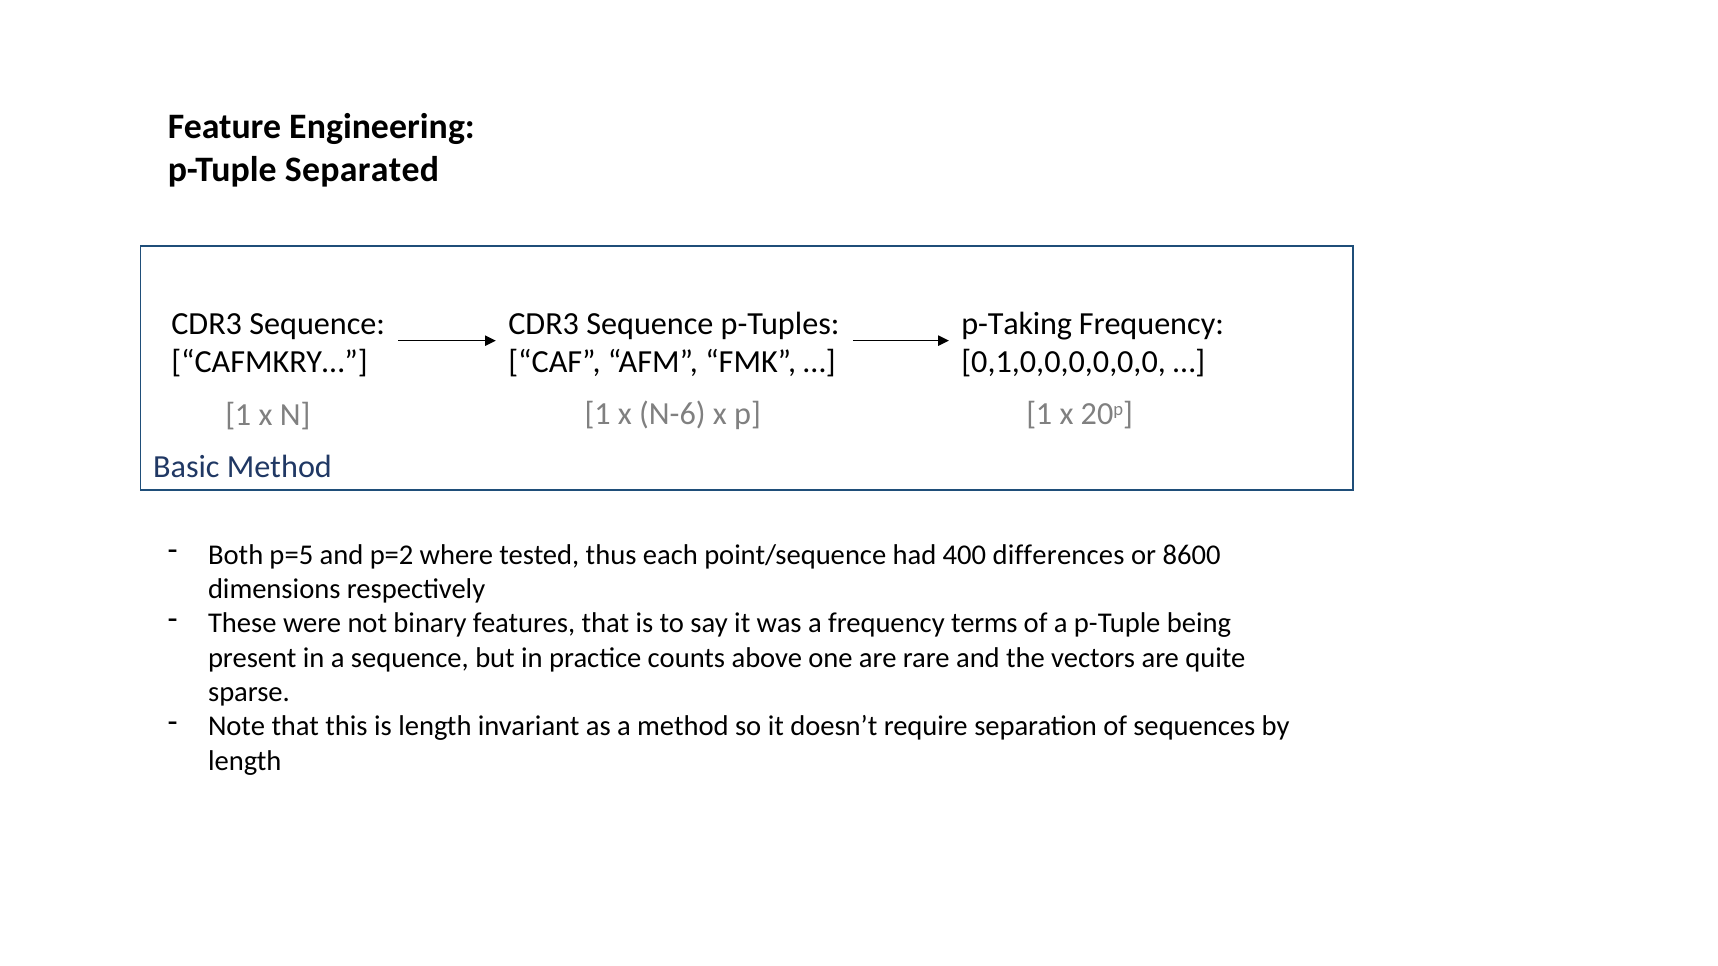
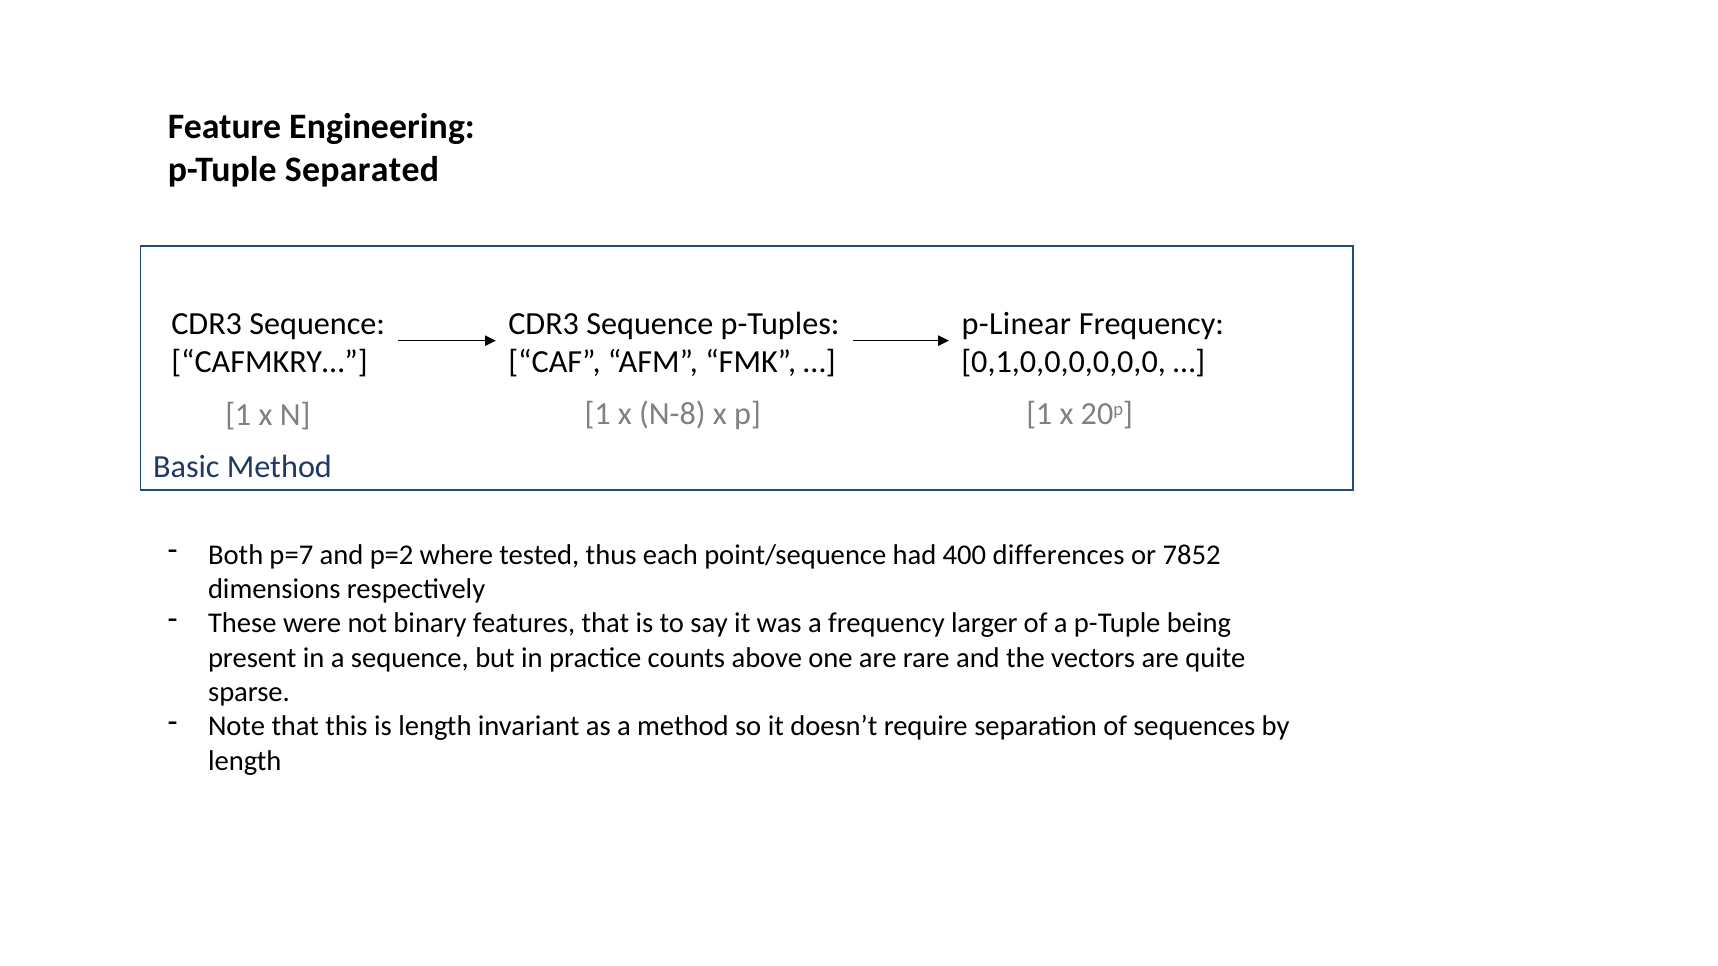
p-Taking: p-Taking -> p-Linear (1016, 324)
N-6: N-6 -> N-8 (672, 414)
p=5: p=5 -> p=7 (291, 555)
8600: 8600 -> 7852 (1192, 555)
terms: terms -> larger (984, 624)
